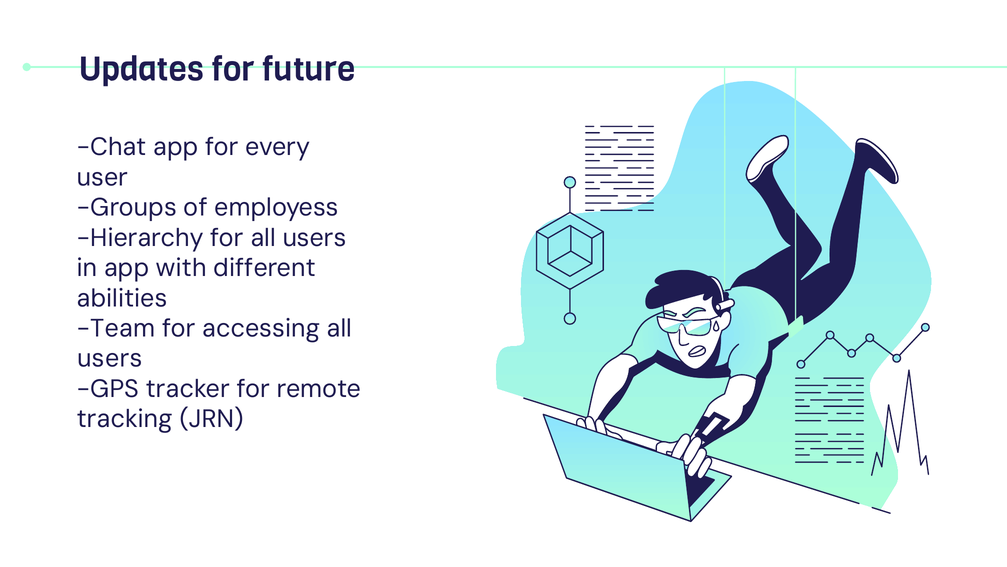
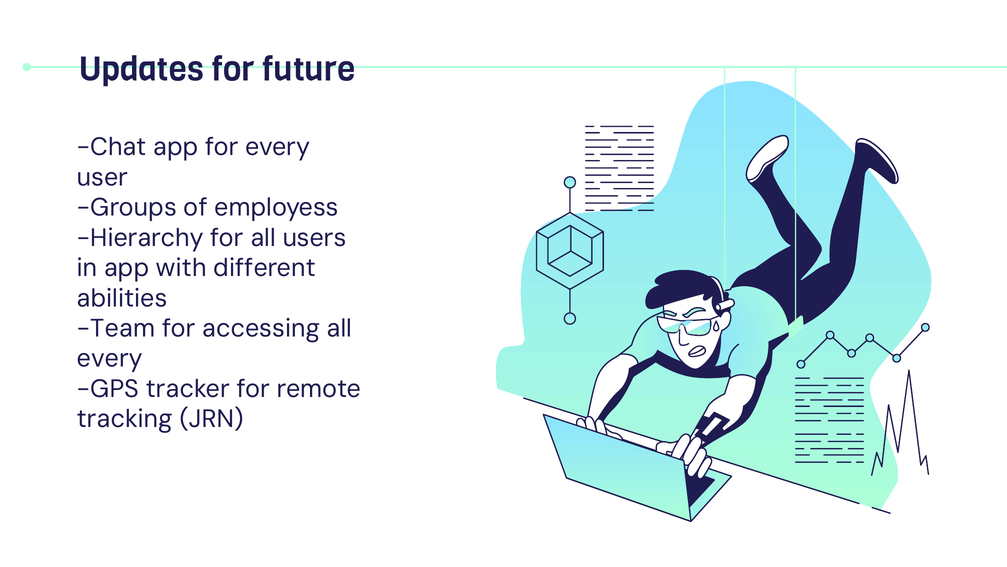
users: users -> every (110, 358)
